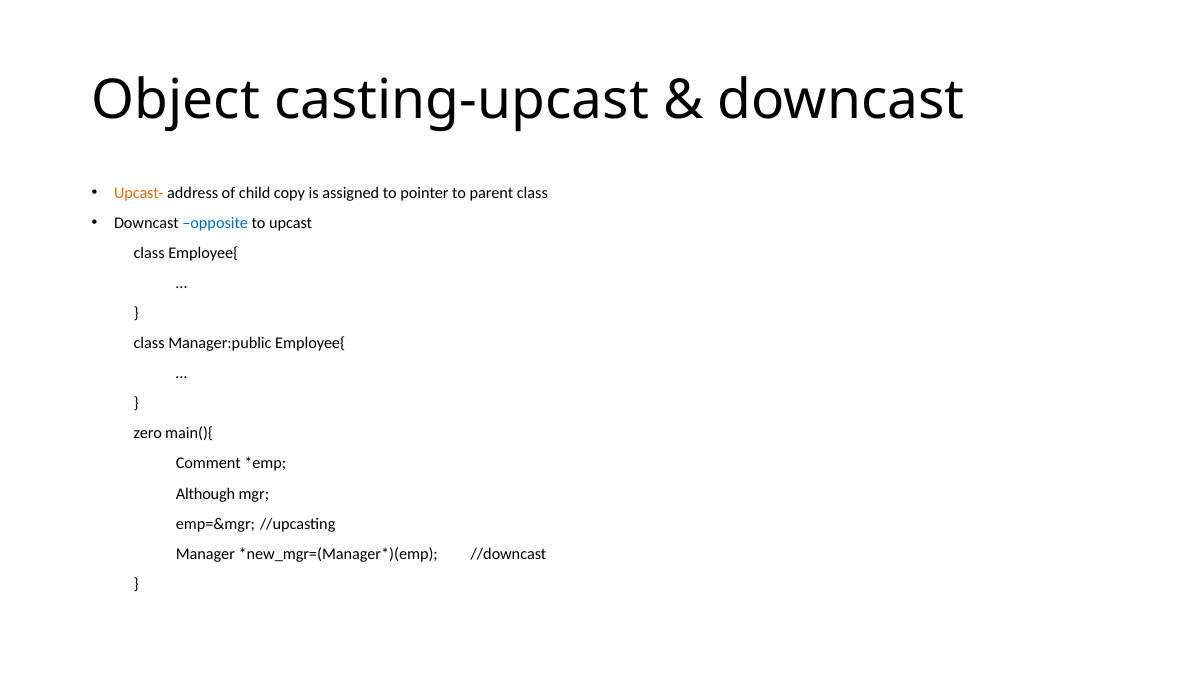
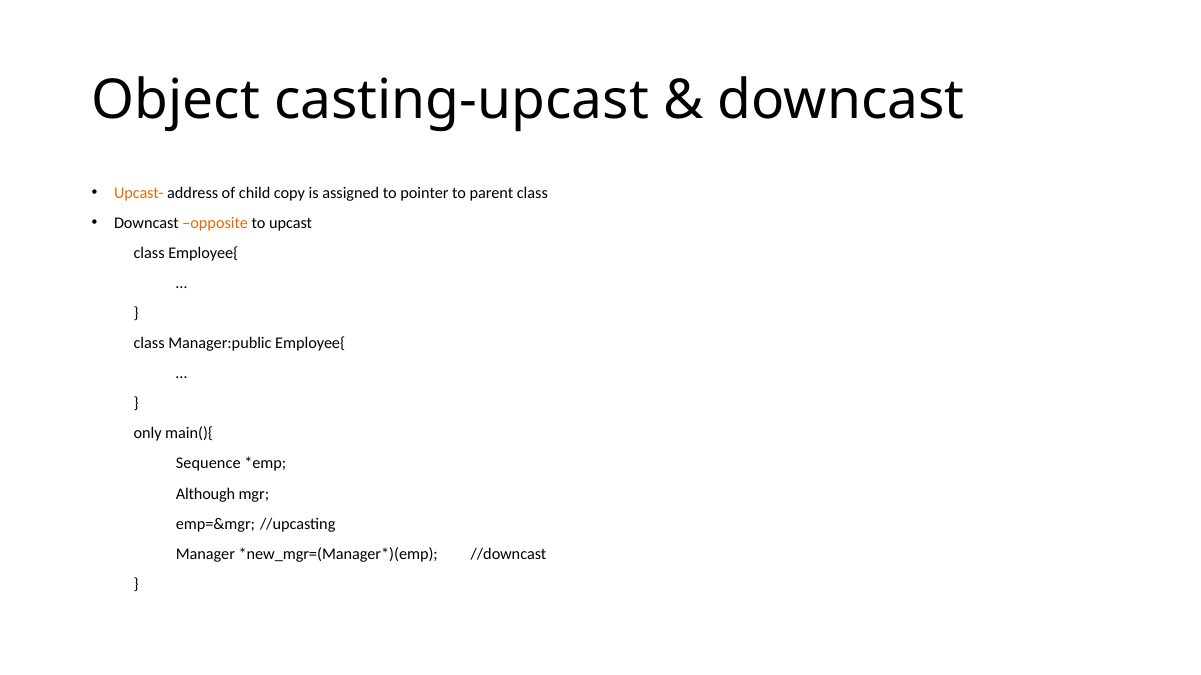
opposite colour: blue -> orange (215, 223)
zero: zero -> only (148, 434)
Comment: Comment -> Sequence (208, 464)
